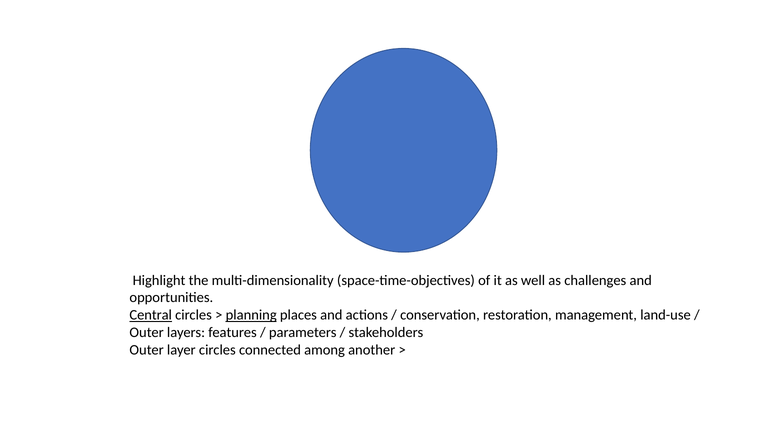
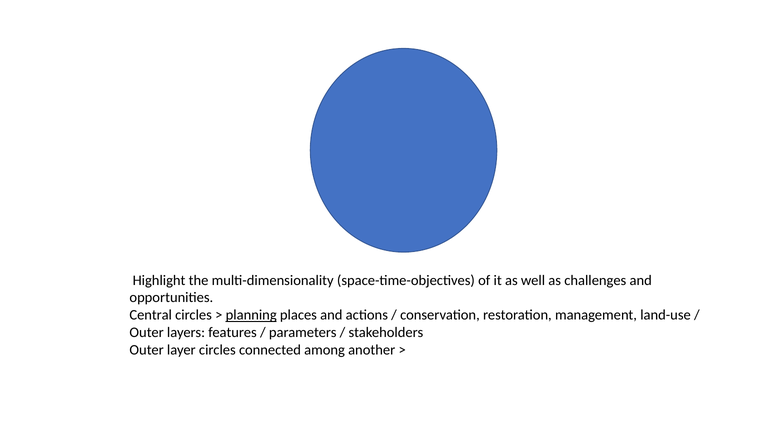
Central underline: present -> none (151, 316)
